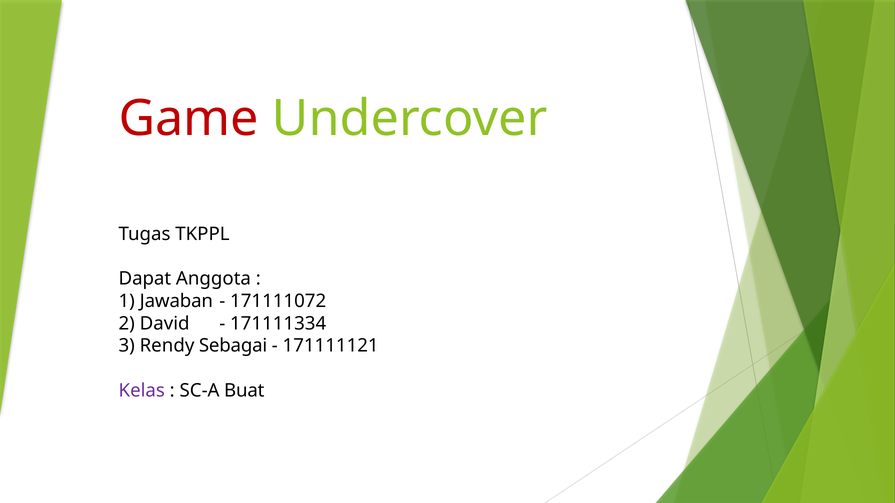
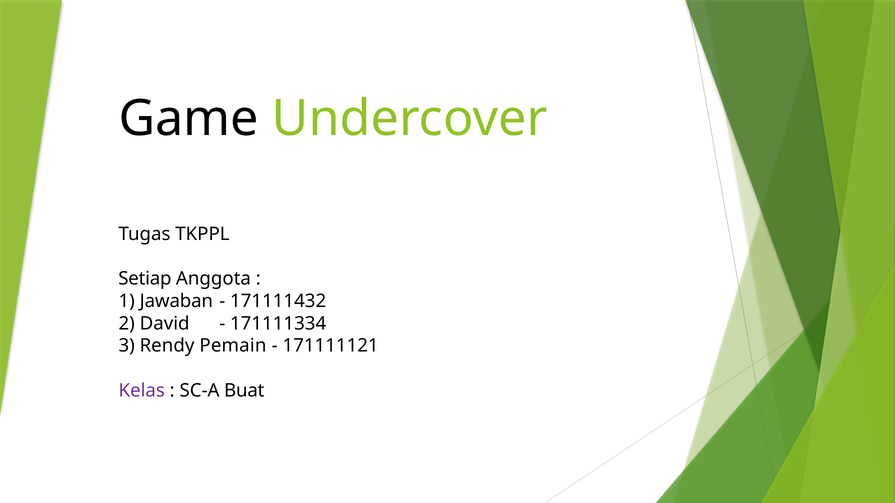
Game colour: red -> black (189, 119)
Dapat: Dapat -> Setiap (145, 279)
171111072: 171111072 -> 171111432 (278, 301)
Sebagai: Sebagai -> Pemain (233, 346)
